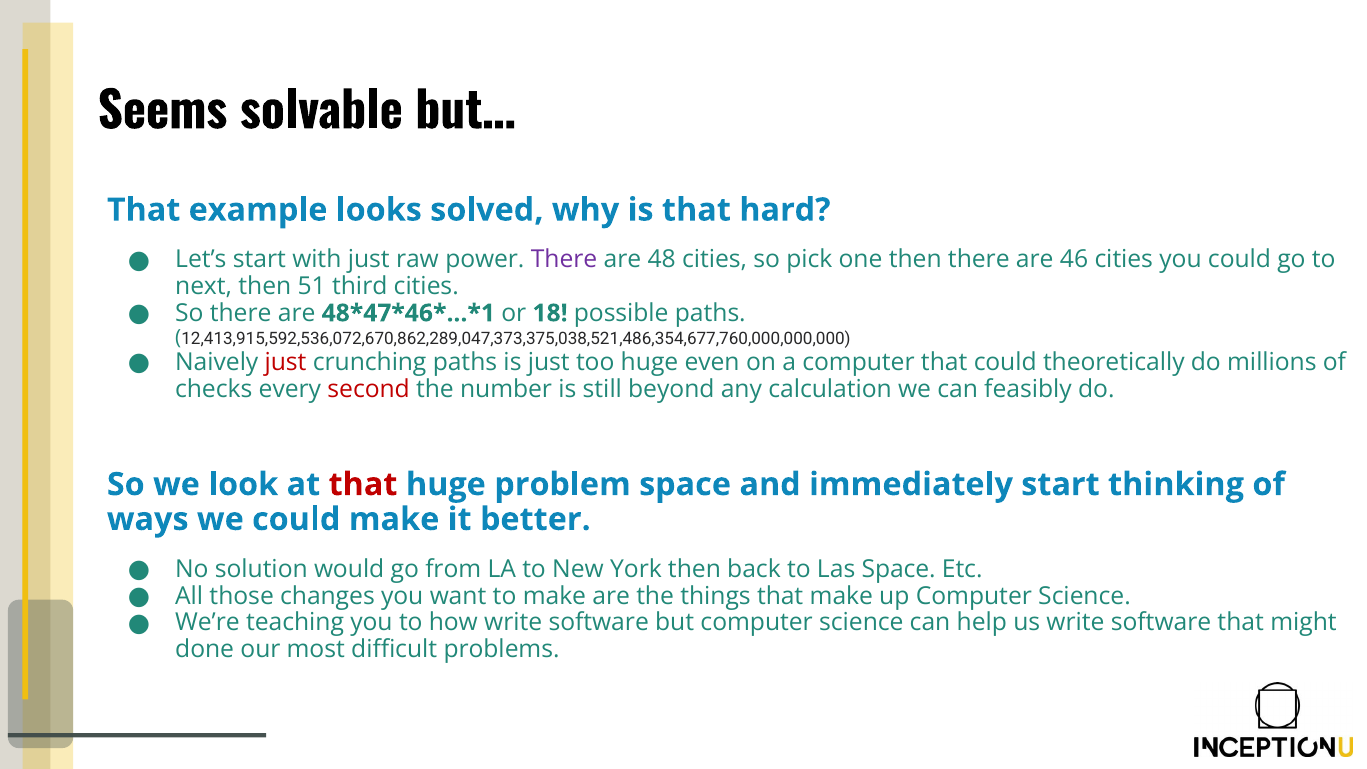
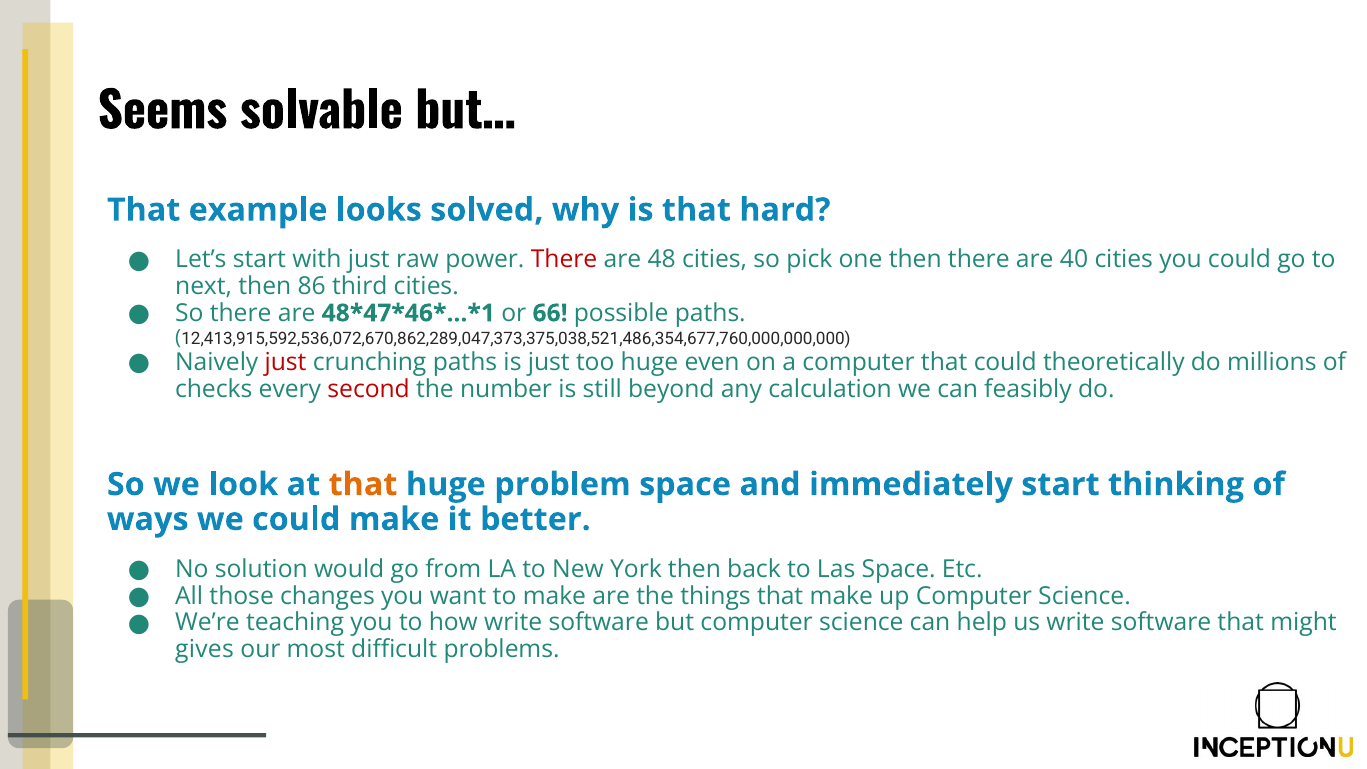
There colour: purple -> red (564, 260)
46: 46 -> 40 (1074, 260)
51: 51 -> 86 (312, 286)
18: 18 -> 66 (550, 313)
that colour: red -> orange (363, 484)
done: done -> gives (205, 649)
